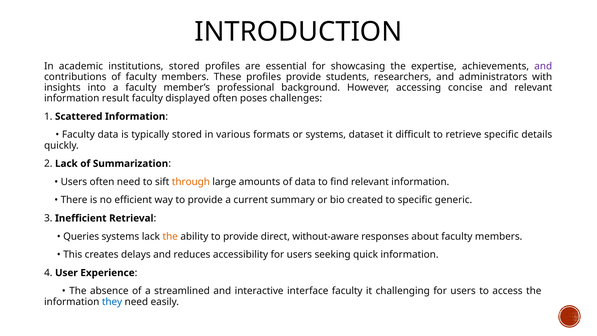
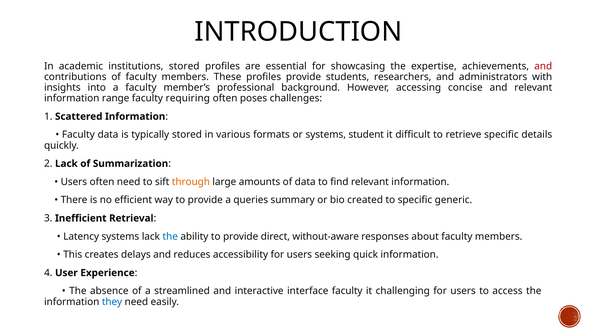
and colour: purple -> red (543, 66)
result: result -> range (116, 98)
displayed: displayed -> requiring (188, 98)
dataset: dataset -> student (366, 135)
current: current -> queries (251, 200)
Queries: Queries -> Latency (81, 236)
the colour: orange -> blue (170, 236)
